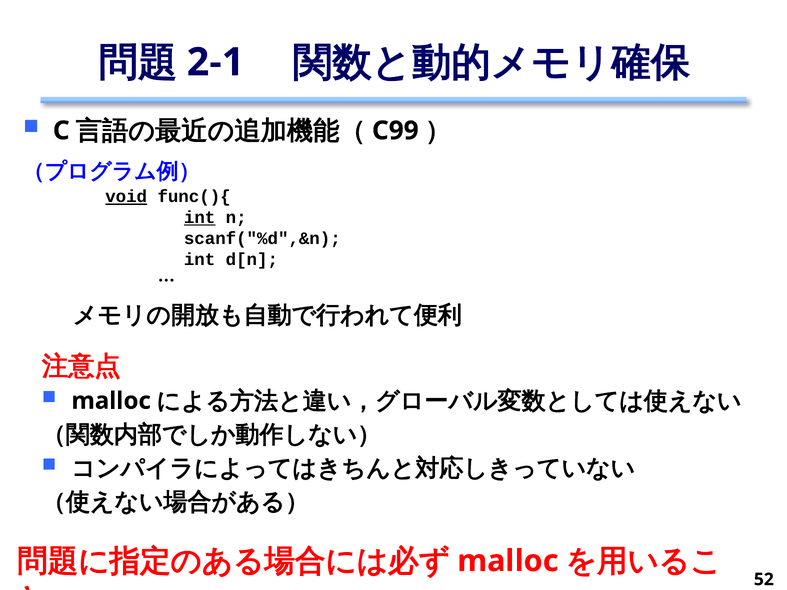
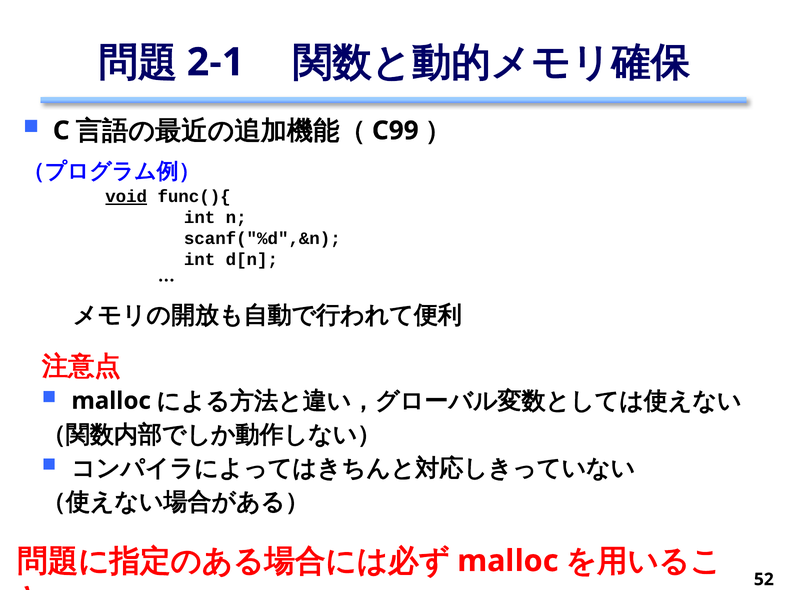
int underline: present -> none (200, 218)
